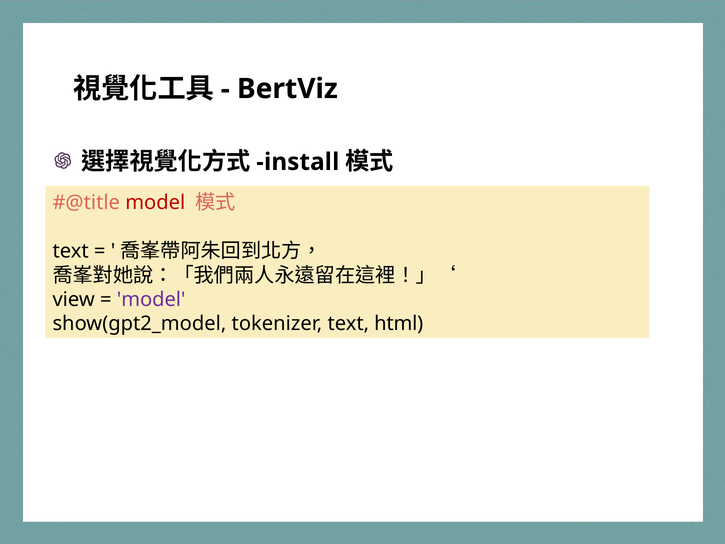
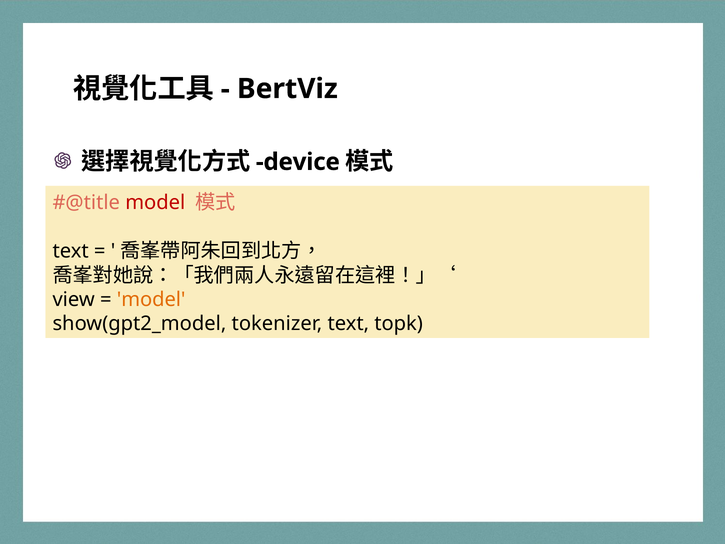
install: install -> device (298, 162)
model colour: purple -> orange (151, 299)
html: html -> topk (399, 324)
